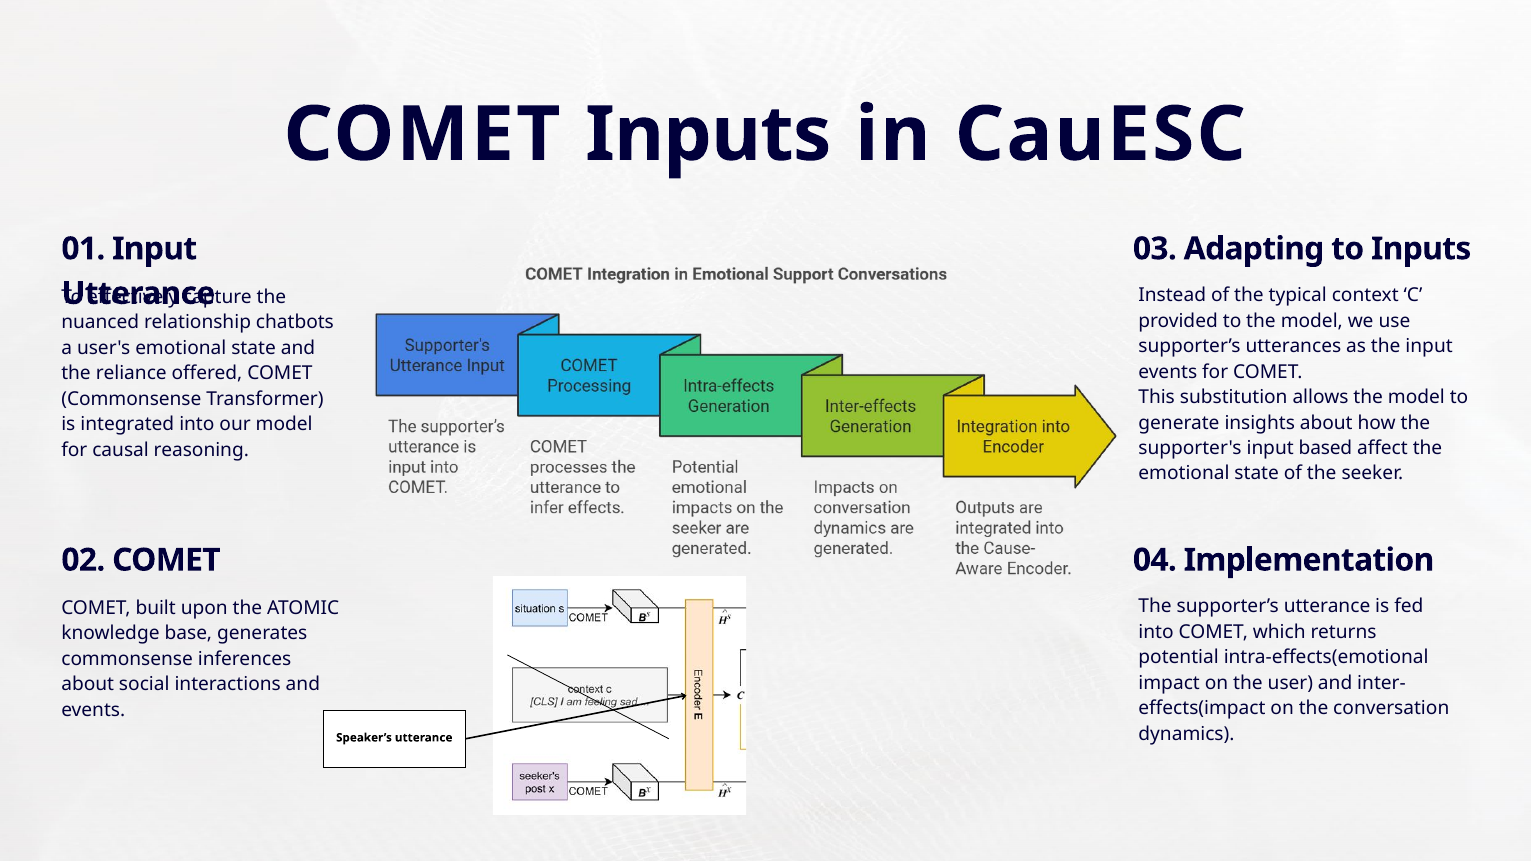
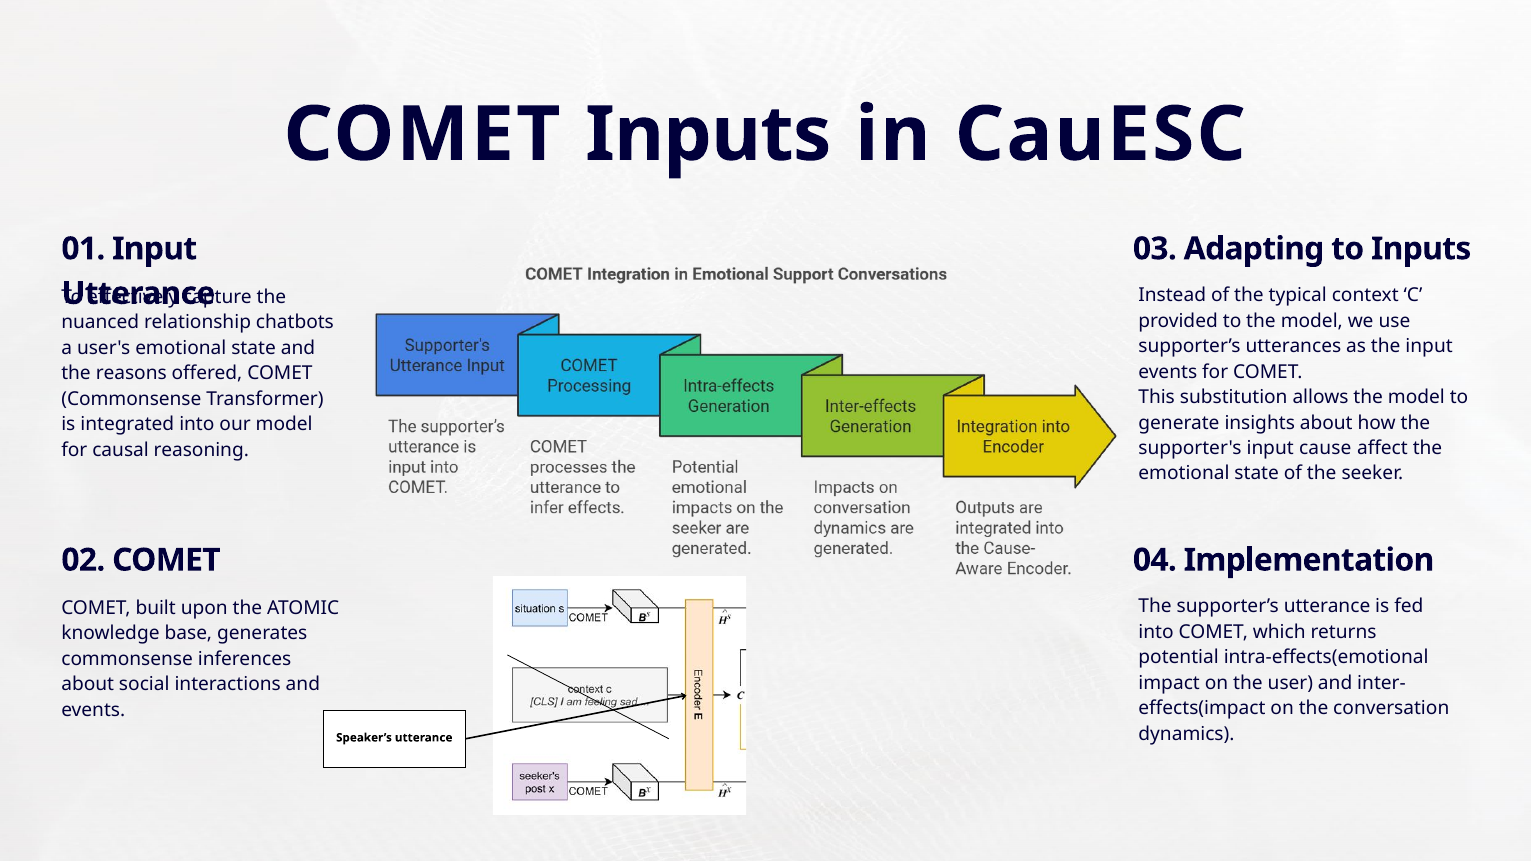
reliance: reliance -> reasons (131, 373)
based: based -> cause (1325, 448)
